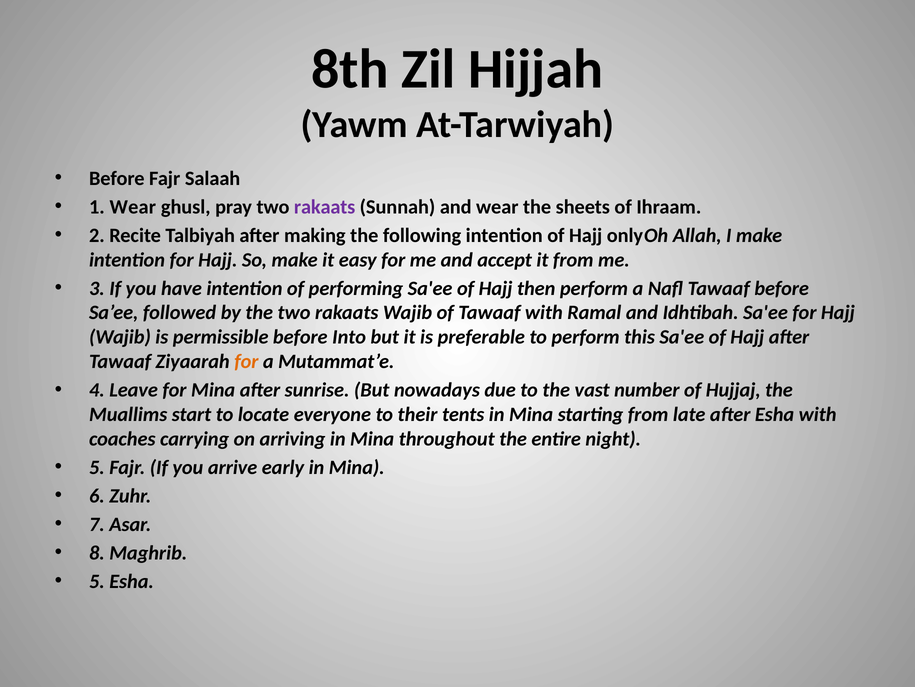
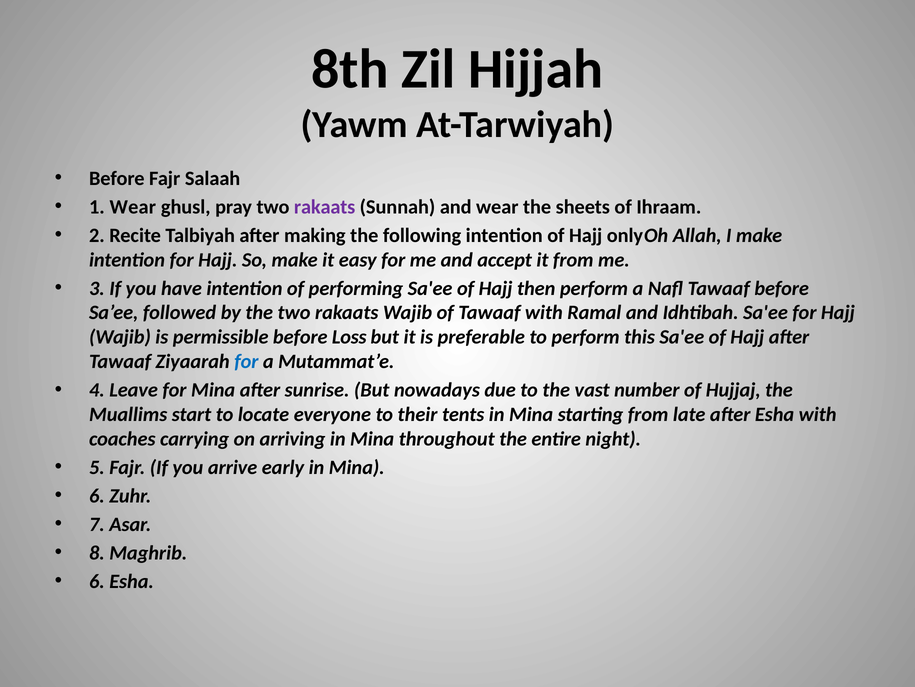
Into: Into -> Loss (349, 337)
for colour: orange -> blue (246, 361)
5: 5 -> 6 (97, 581)
